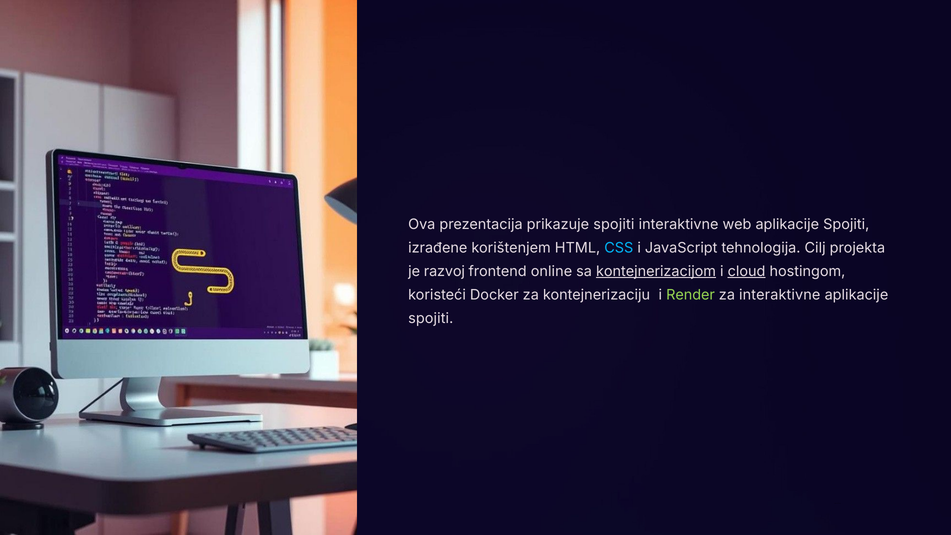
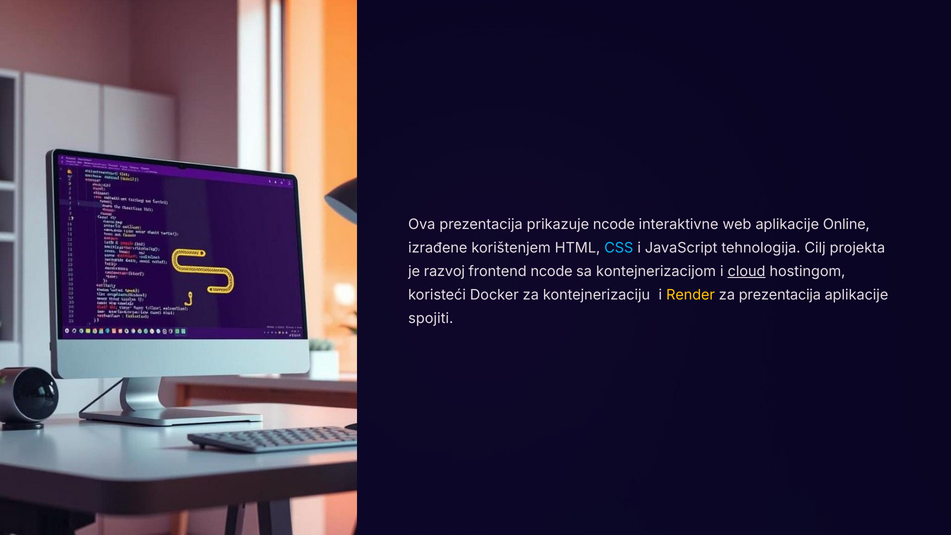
prikazuje spojiti: spojiti -> ncode (614, 224)
web aplikacije Spojiti: Spojiti -> Online (846, 224)
frontend online: online -> ncode (552, 271)
kontejnerizacijom underline: present -> none (656, 271)
Render colour: light green -> yellow (691, 295)
za interaktivne: interaktivne -> prezentacija (780, 295)
